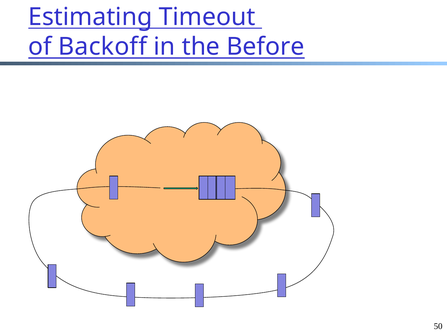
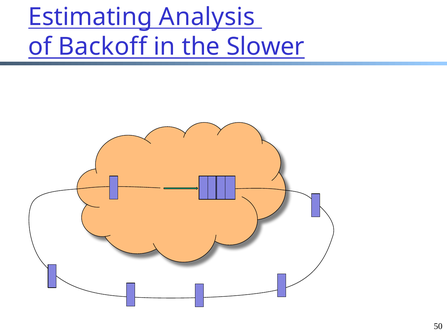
Timeout: Timeout -> Analysis (207, 17)
Before: Before -> Slower (265, 47)
